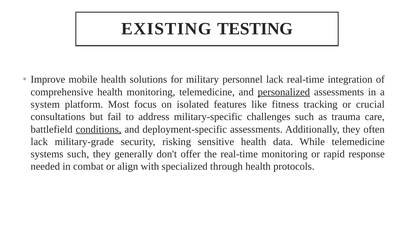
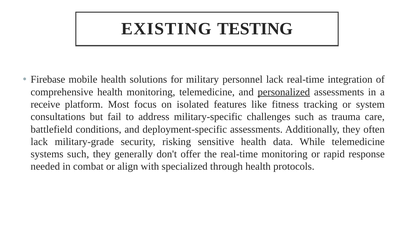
Improve: Improve -> Firebase (48, 80)
system: system -> receive (45, 104)
crucial: crucial -> system (370, 104)
conditions underline: present -> none (99, 129)
